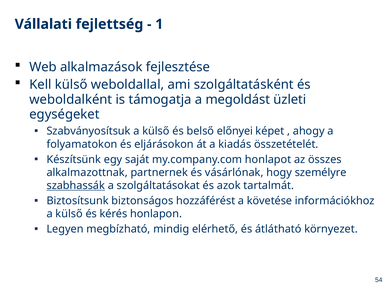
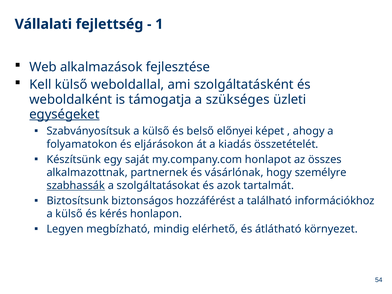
megoldást: megoldást -> szükséges (238, 99)
egységeket underline: none -> present (64, 114)
követése: követése -> található (269, 201)
